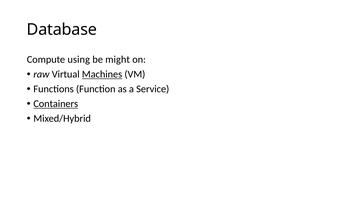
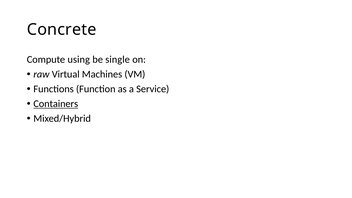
Database: Database -> Concrete (62, 30)
might: might -> single (118, 60)
Machines underline: present -> none (102, 74)
